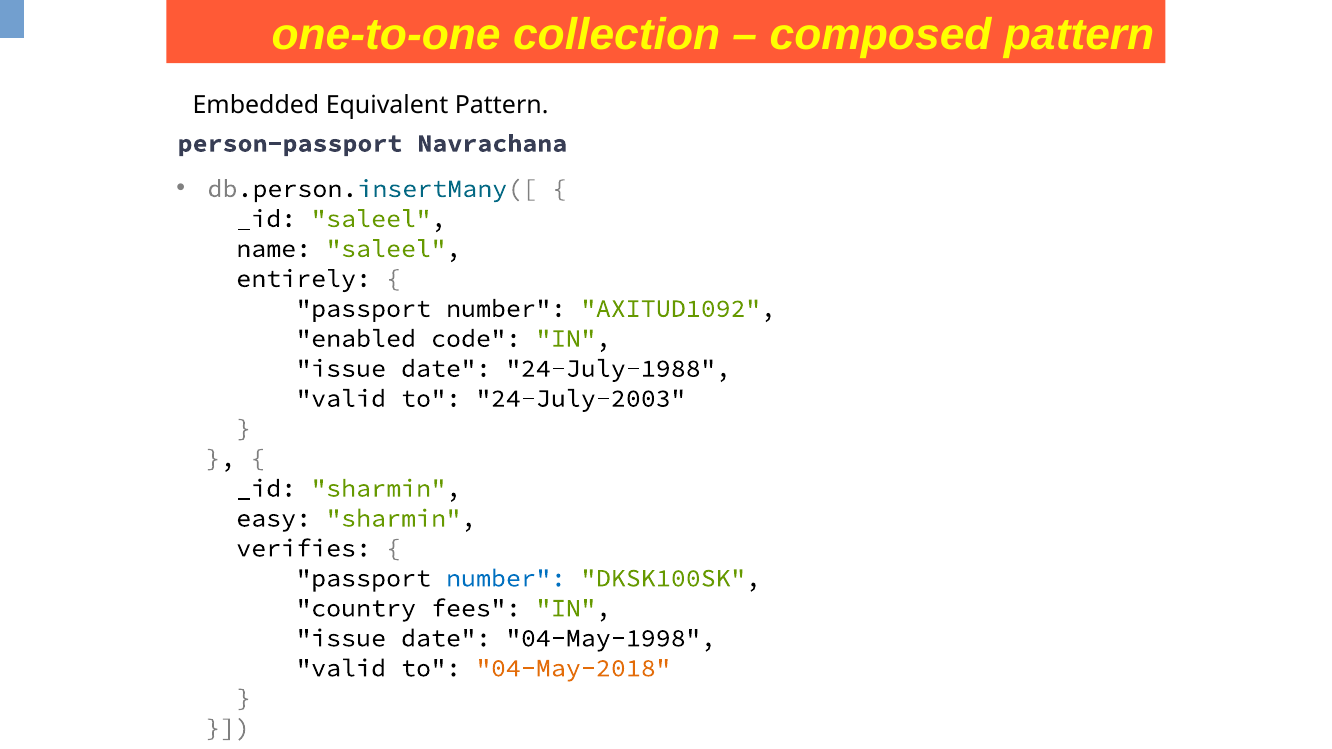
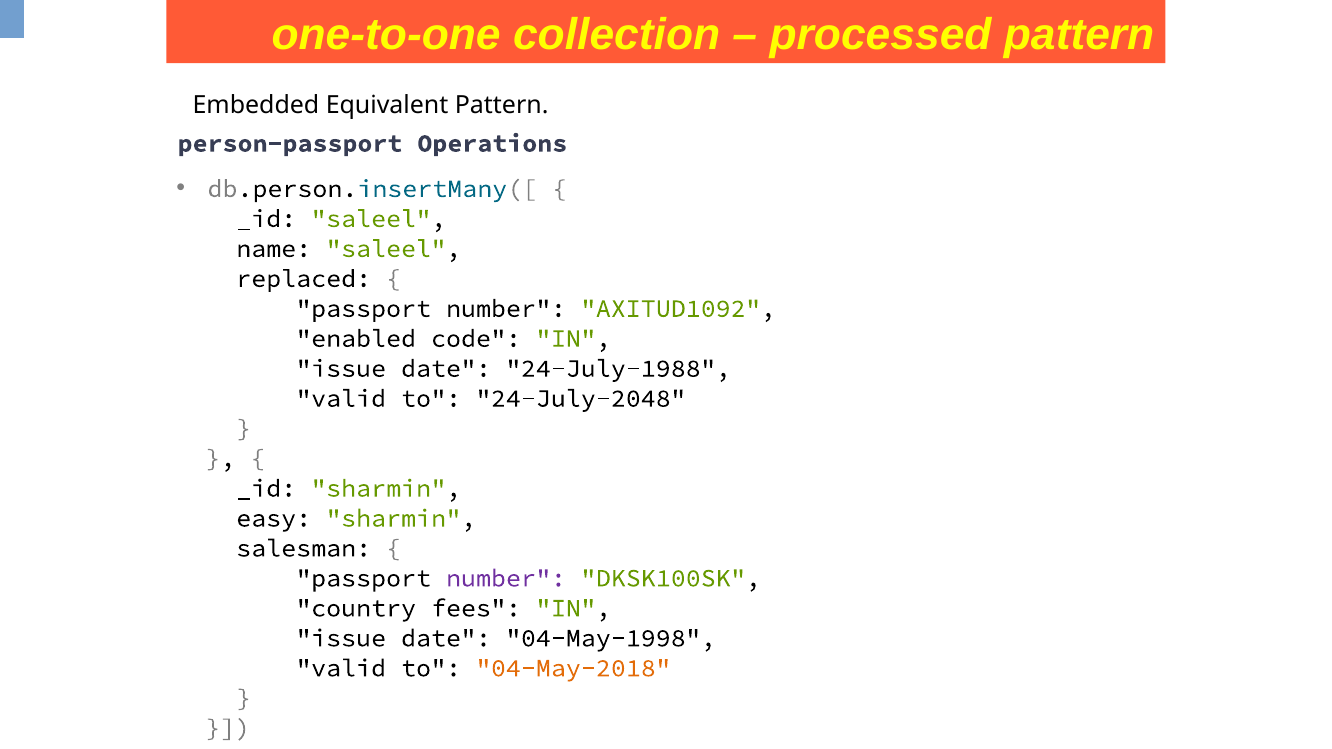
composed: composed -> processed (881, 35)
Navrachana: Navrachana -> Operations (492, 143)
entirely: entirely -> replaced (304, 279)
24-July-2003: 24-July-2003 -> 24-July-2048 (581, 399)
verifies: verifies -> salesman (304, 548)
number colour: blue -> purple (506, 578)
